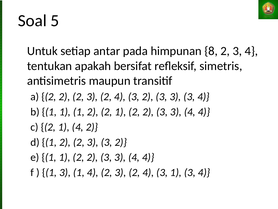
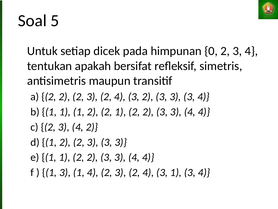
antar: antar -> dicek (107, 51)
8: 8 -> 0 (211, 51)
c 2 1: 1 -> 3 (64, 127)
2: 2 -> 3 (121, 142)
